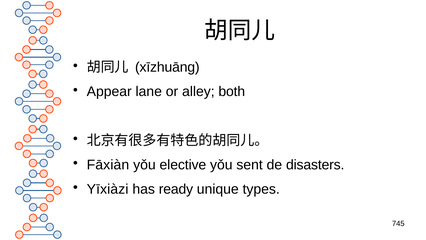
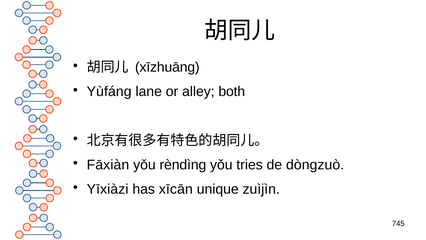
Appear: Appear -> Yùfáng (109, 91)
elective: elective -> rèndìng (183, 165)
sent: sent -> tries (250, 165)
disasters: disasters -> dòngzuò (315, 165)
ready: ready -> xīcān (176, 189)
types: types -> zuìjìn (261, 189)
